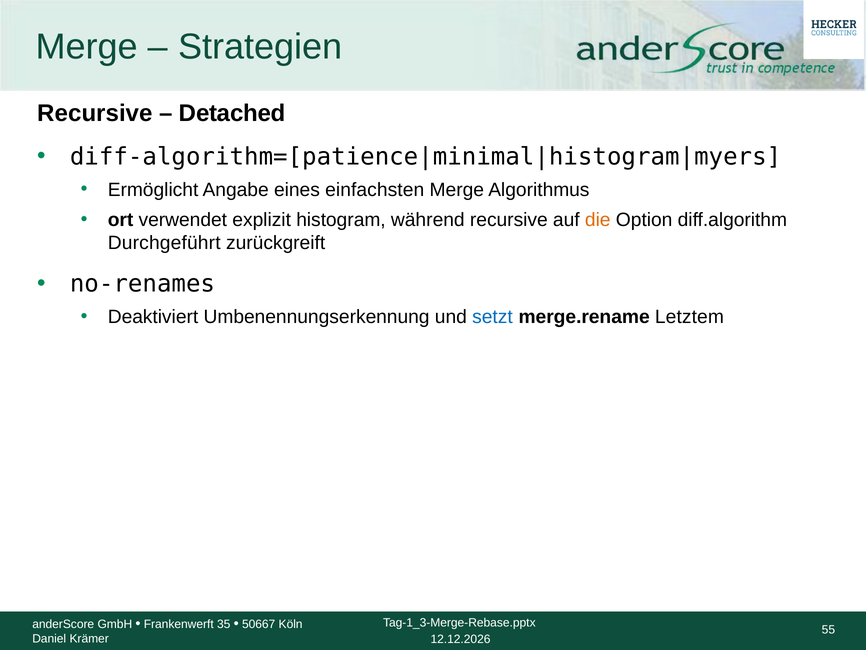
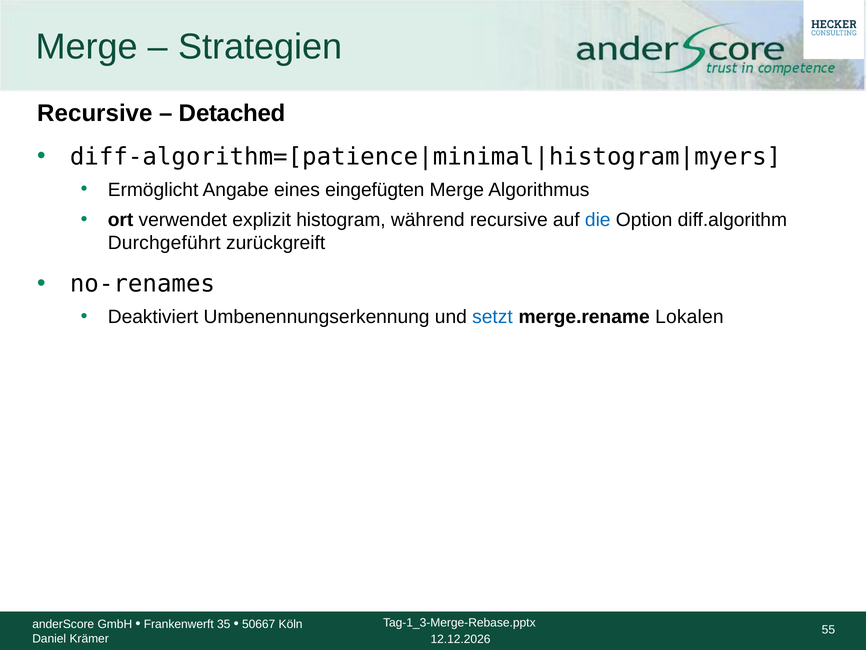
einfachsten: einfachsten -> eingefügten (375, 190)
die colour: orange -> blue (598, 220)
Letztem: Letztem -> Lokalen (689, 317)
